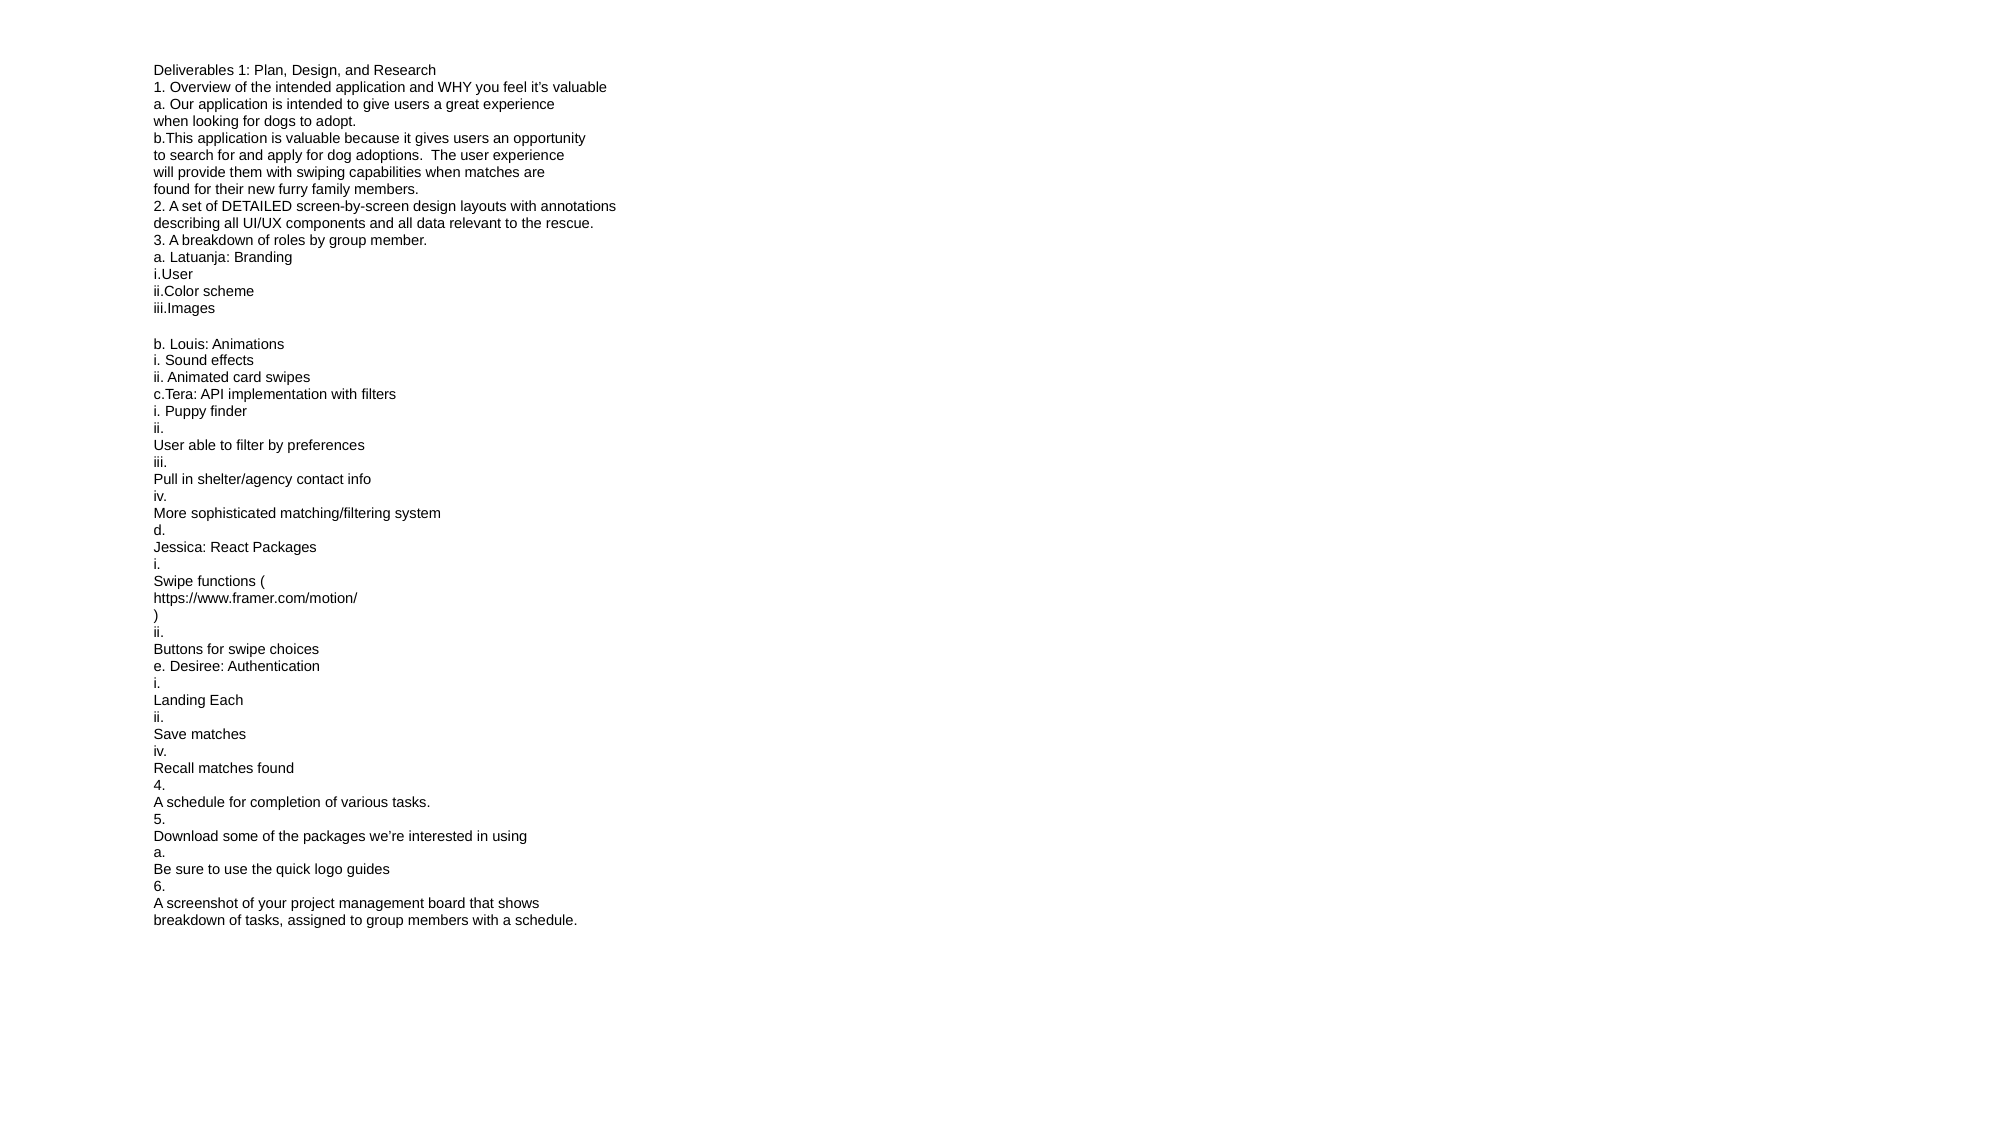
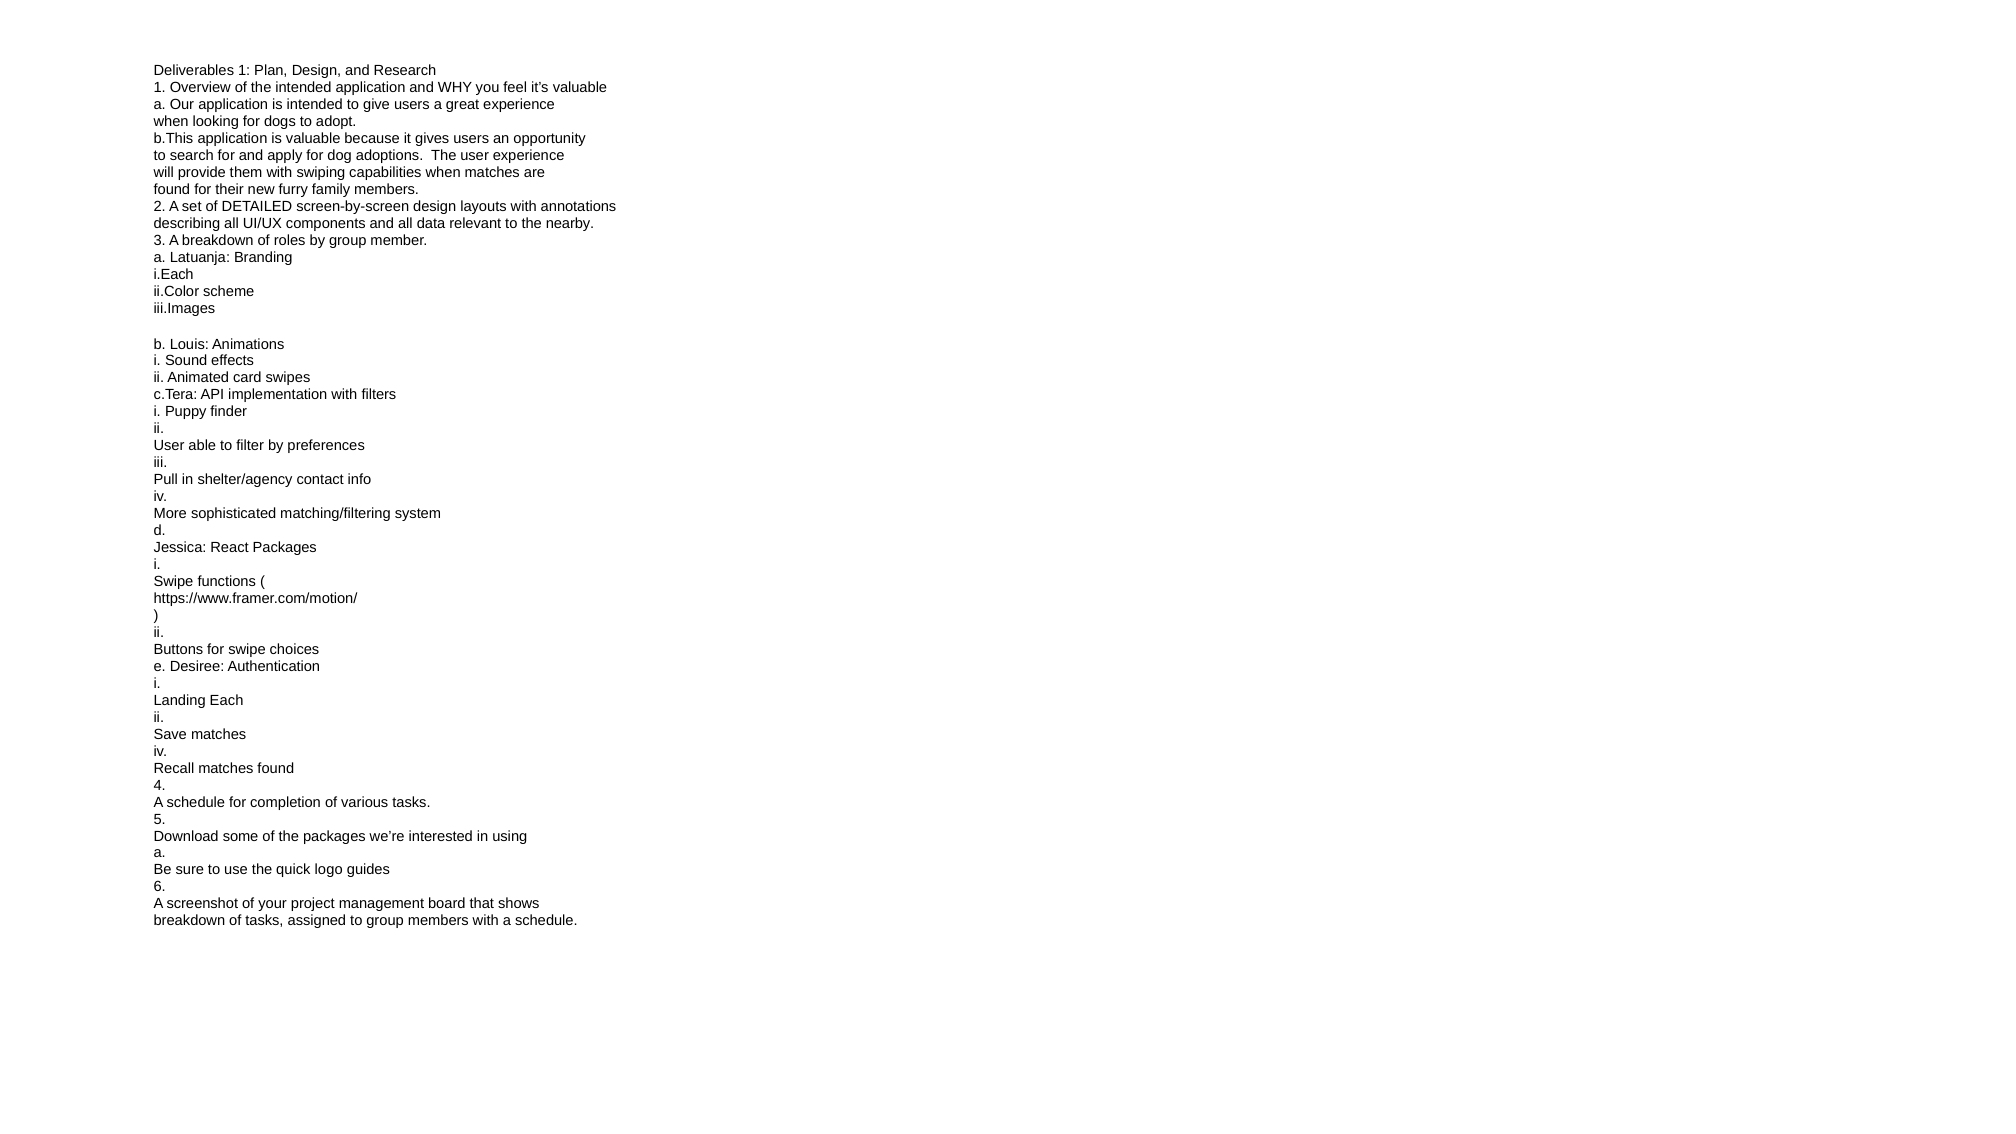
rescue: rescue -> nearby (570, 224)
i.User: i.User -> i.Each (174, 274)
